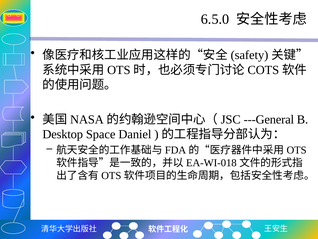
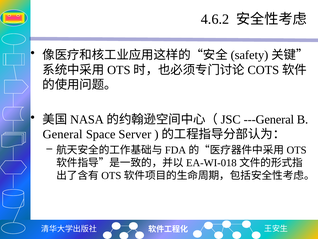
6.5.0: 6.5.0 -> 4.6.2 (215, 19)
Desktop: Desktop -> General (63, 134)
Daniel: Daniel -> Server (135, 134)
